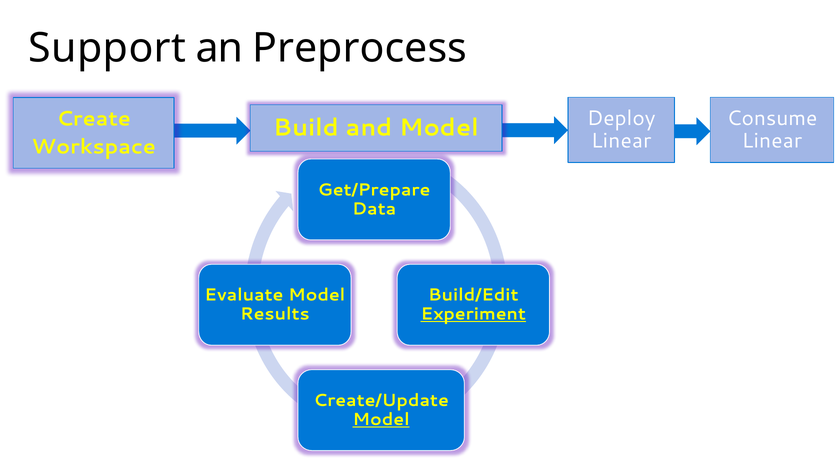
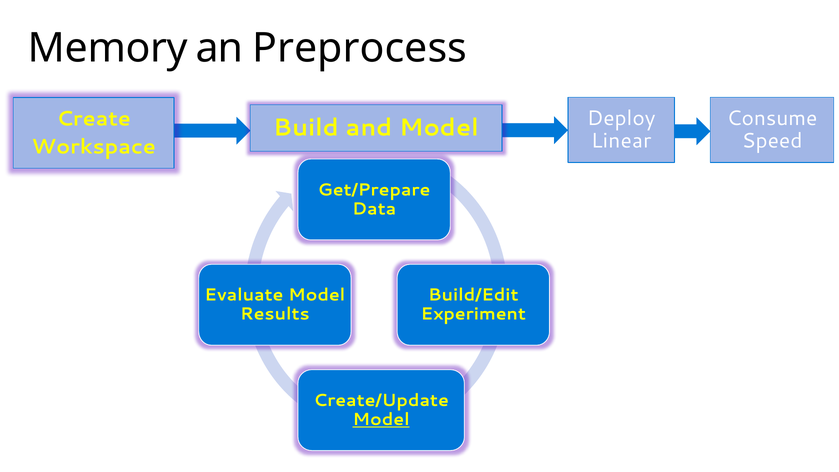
Support: Support -> Memory (108, 48)
Linear: Linear -> Speed (772, 141)
Experiment underline: present -> none (473, 314)
